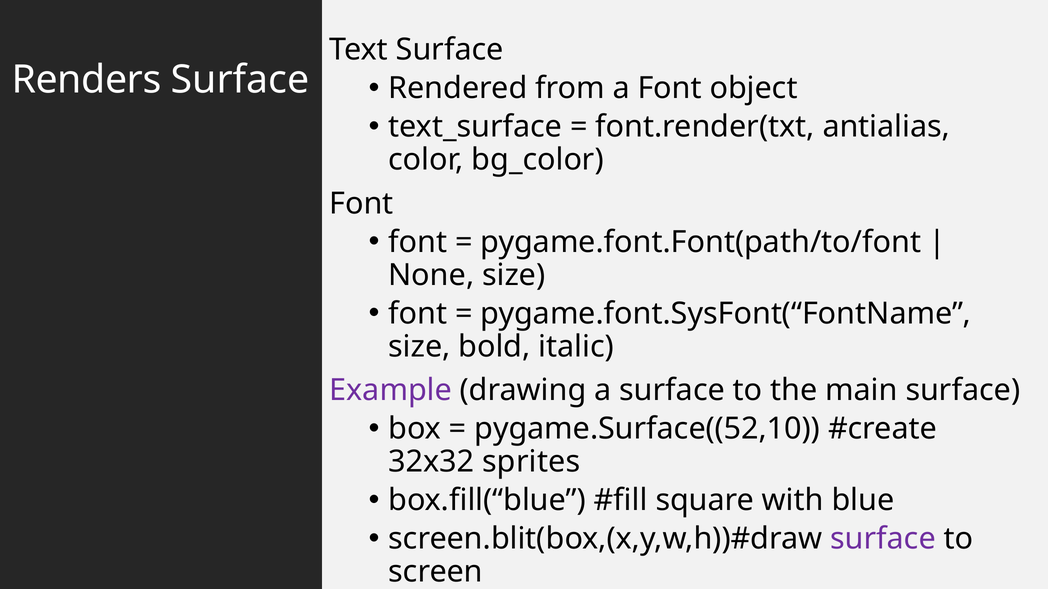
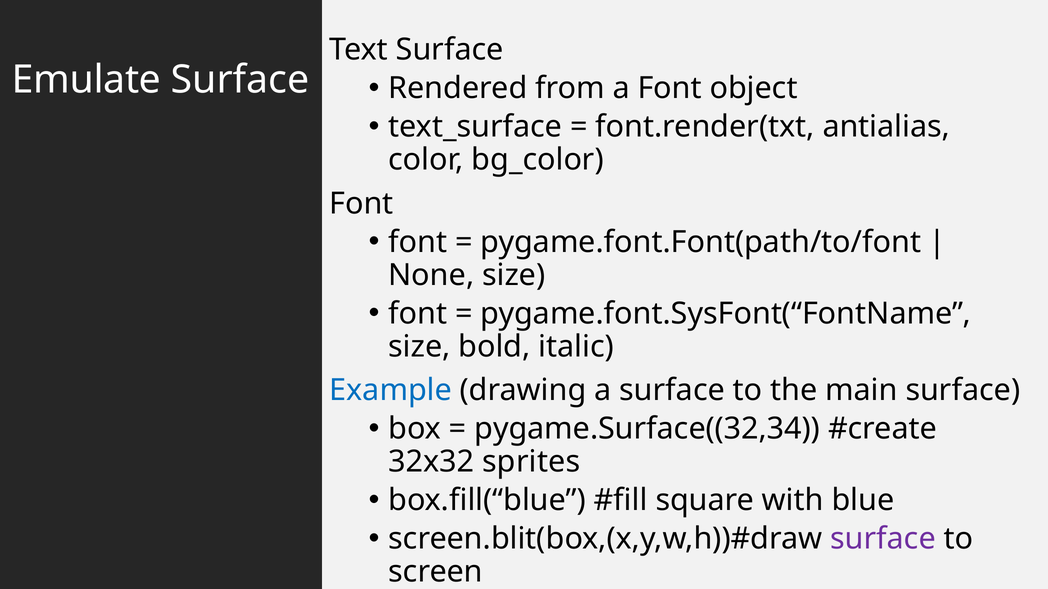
Renders: Renders -> Emulate (86, 80)
Example colour: purple -> blue (391, 391)
pygame.Surface((52,10: pygame.Surface((52,10 -> pygame.Surface((32,34 (647, 429)
